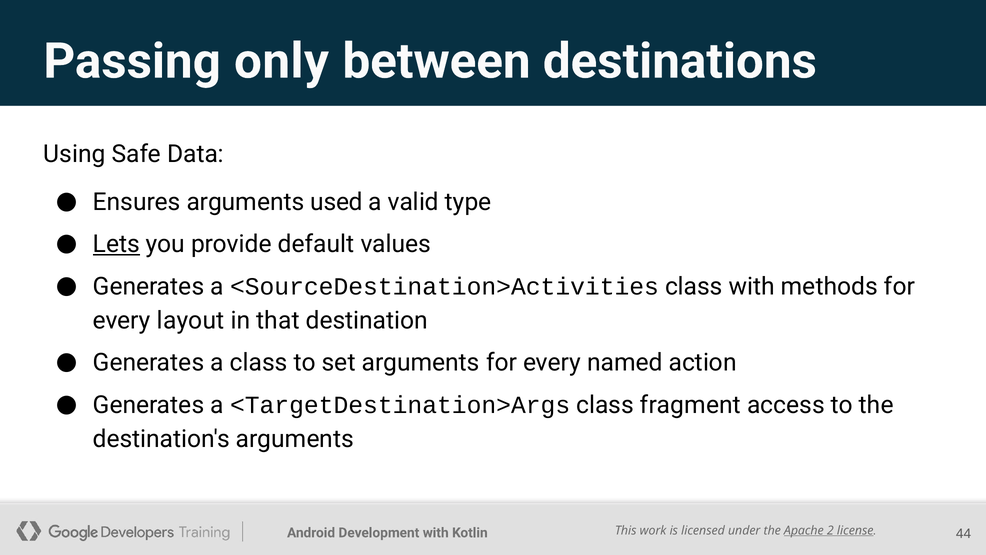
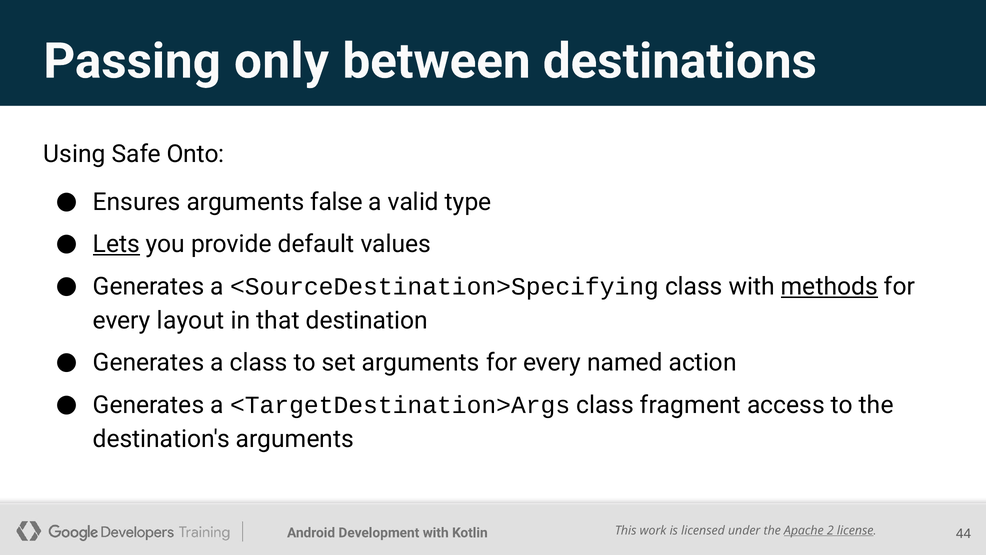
Data: Data -> Onto (196, 154)
used: used -> false (337, 202)
<SourceDestination>Activities: <SourceDestination>Activities -> <SourceDestination>Specifying (444, 286)
methods underline: none -> present (829, 286)
